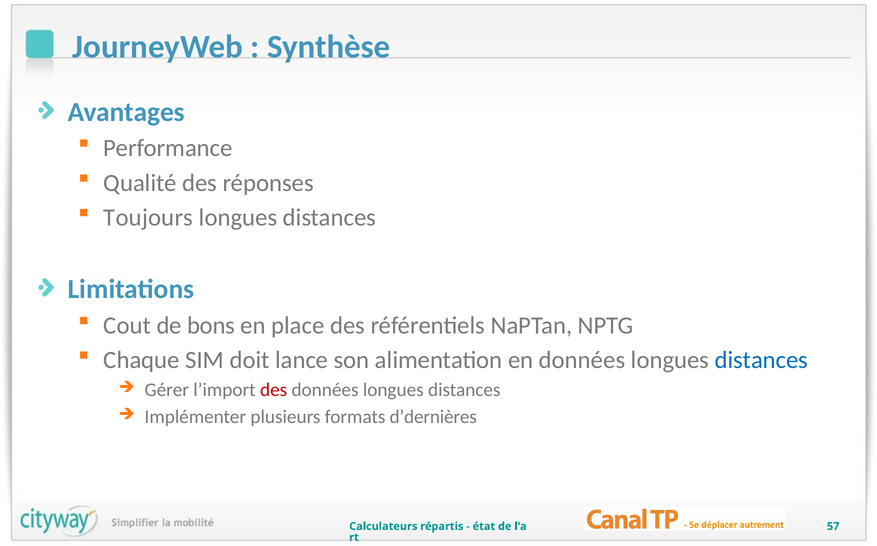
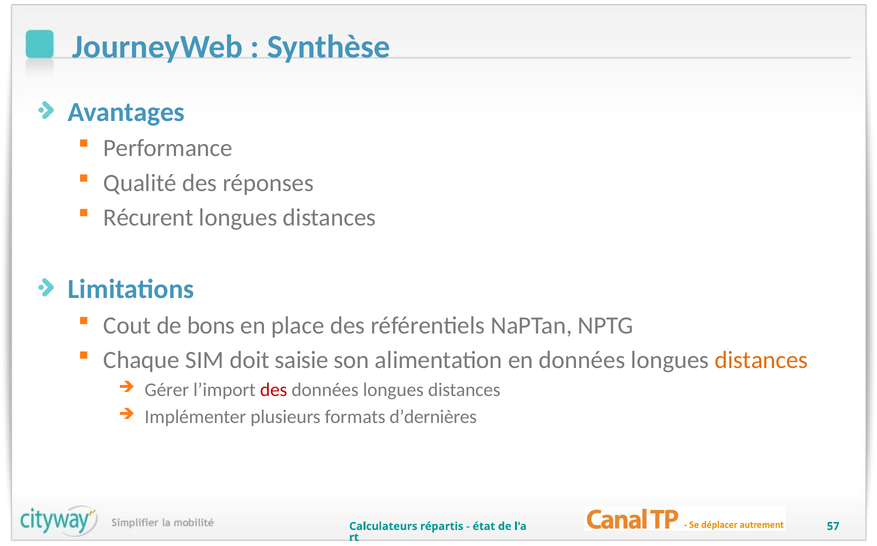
Toujours: Toujours -> Récurent (148, 217)
lance: lance -> saisie (302, 360)
distances colour: blue -> orange (761, 360)
